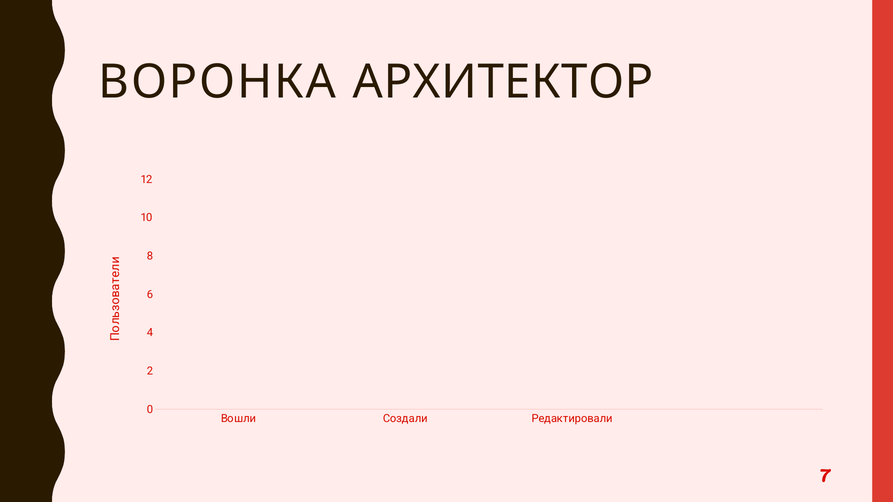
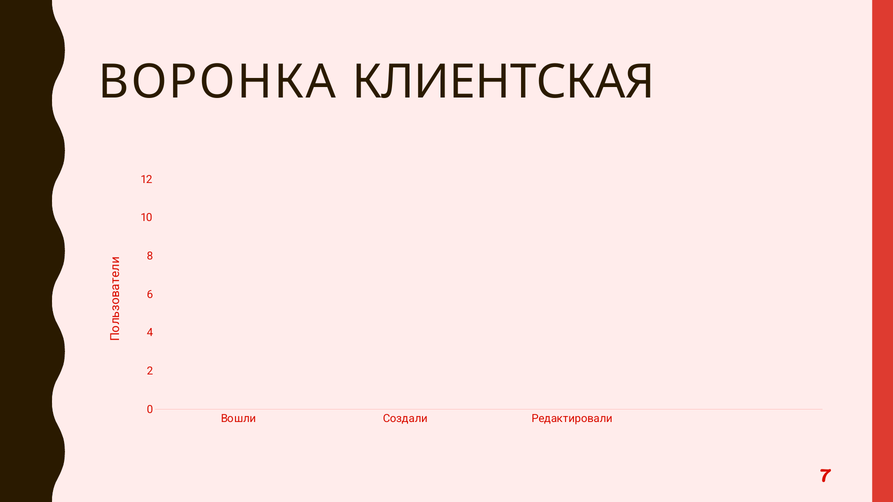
АРХИТЕКТОР: АРХИТЕКТОР -> КЛИЕНТСКАЯ (504, 82)
